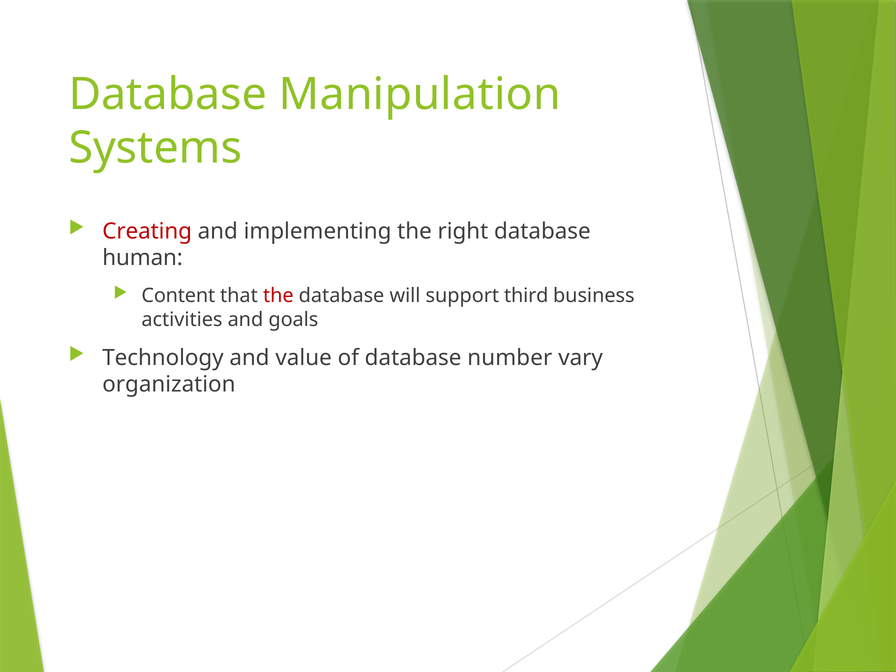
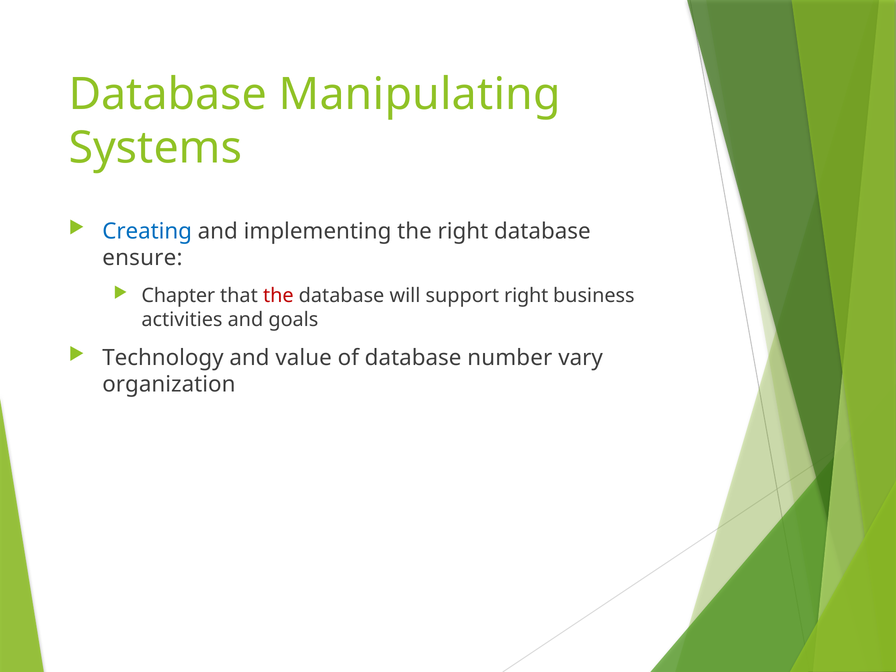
Manipulation: Manipulation -> Manipulating (420, 94)
Creating colour: red -> blue (147, 231)
human: human -> ensure (142, 258)
Content: Content -> Chapter (178, 296)
support third: third -> right (526, 296)
